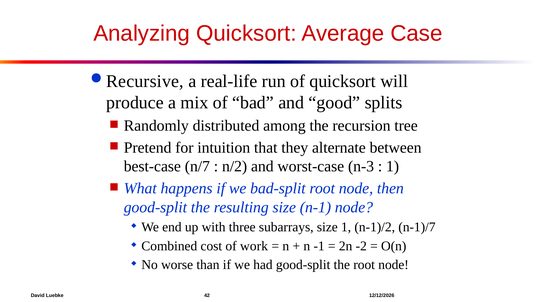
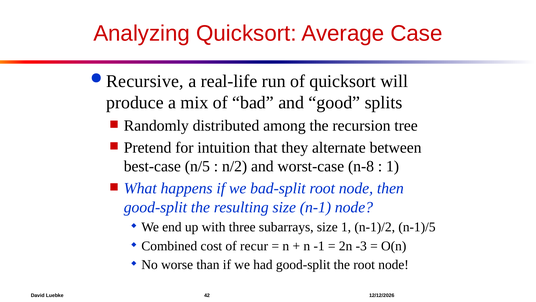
n/7: n/7 -> n/5 (197, 166)
n-3: n-3 -> n-8 (361, 166)
n-1)/7: n-1)/7 -> n-1)/5 (417, 227)
work: work -> recur (254, 246)
-2: -2 -> -3 (361, 246)
